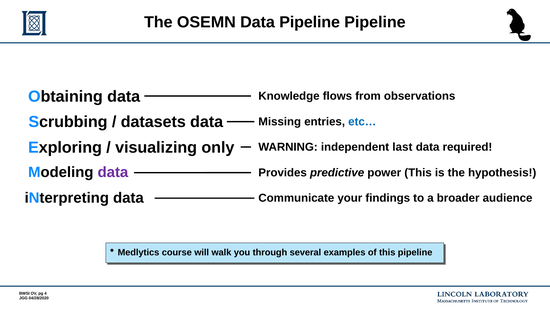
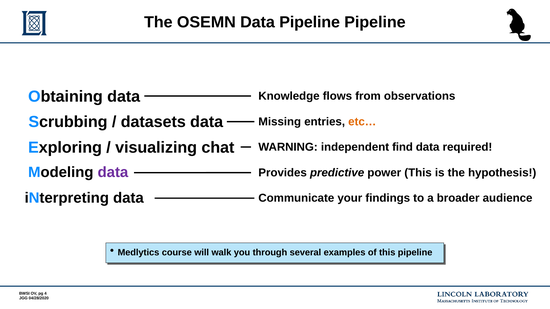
etc… colour: blue -> orange (362, 122)
only: only -> chat (218, 148)
last: last -> find (403, 147)
